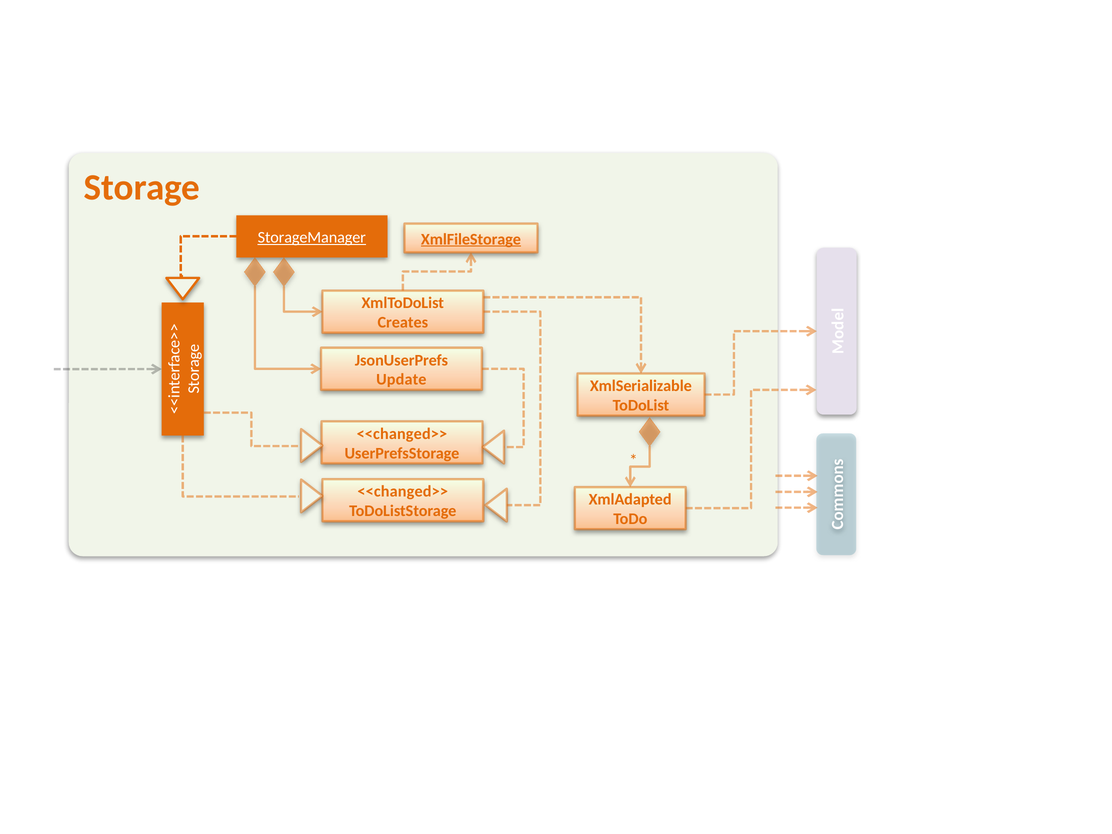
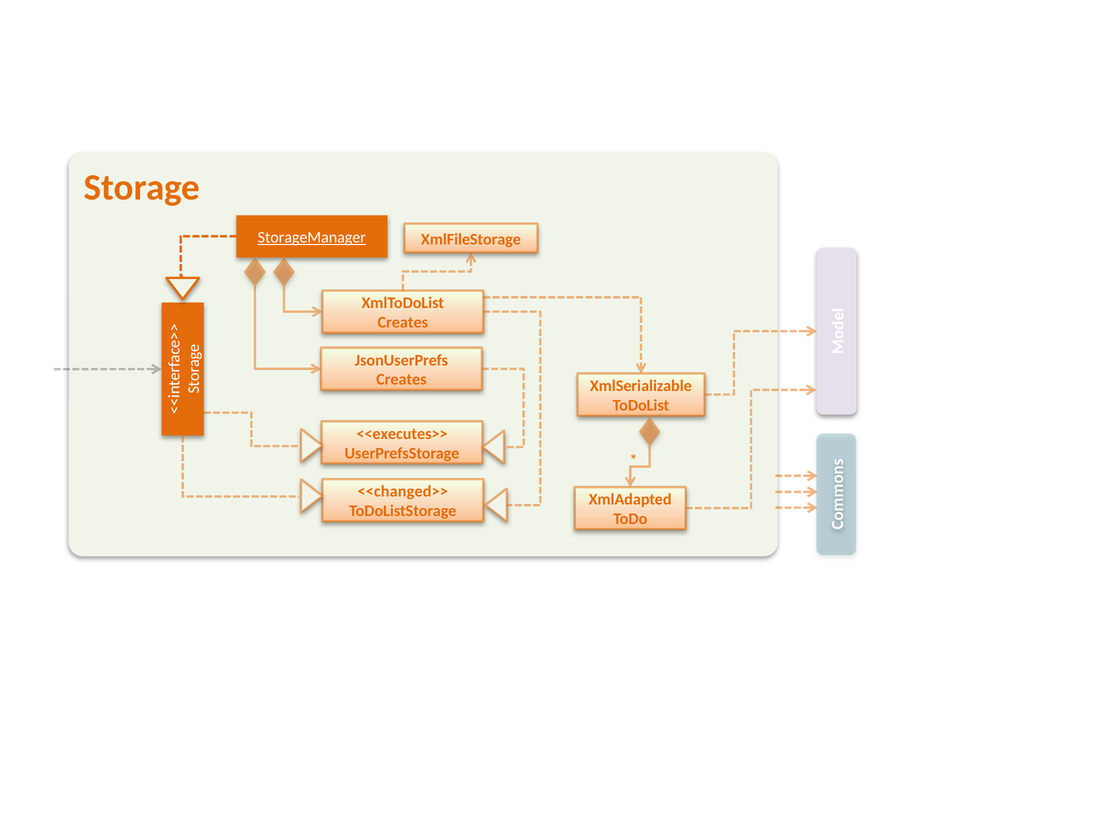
XmlFileStorage underline: present -> none (471, 239)
Update: Update -> Creates (401, 380)
<<changed>>: <<changed>> -> <<executes>> (402, 434)
